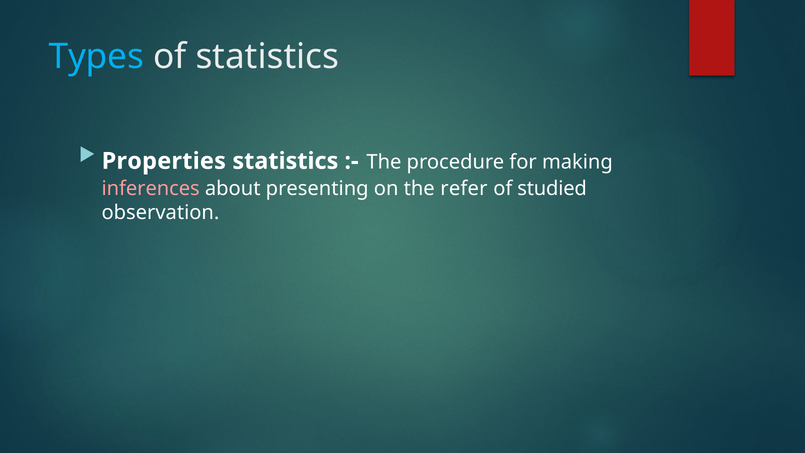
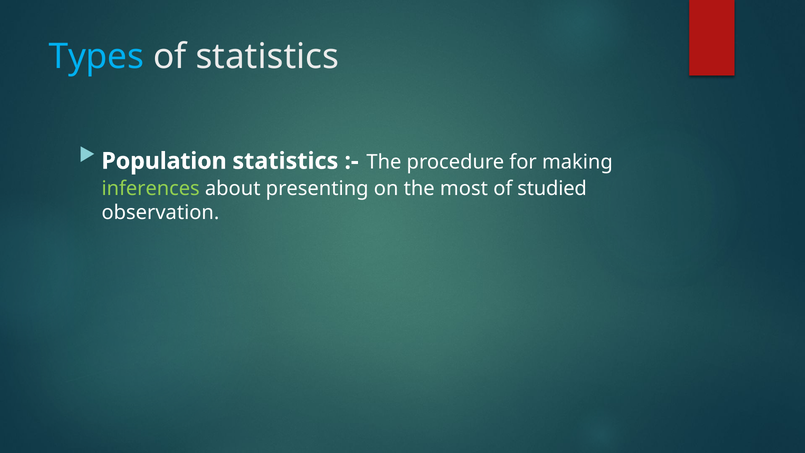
Properties: Properties -> Population (164, 161)
inferences colour: pink -> light green (151, 188)
refer: refer -> most (464, 188)
